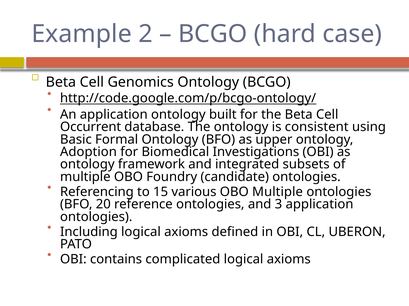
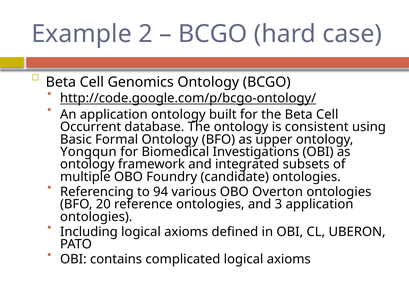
Adoption: Adoption -> Yongqun (88, 152)
15: 15 -> 94 (161, 192)
OBO Multiple: Multiple -> Overton (278, 192)
